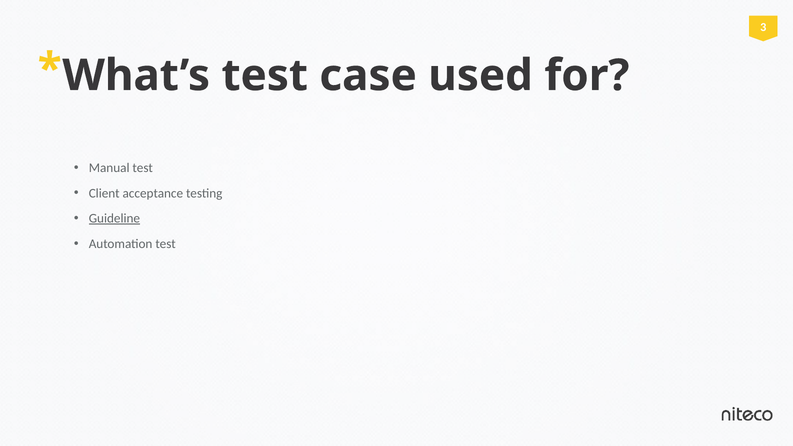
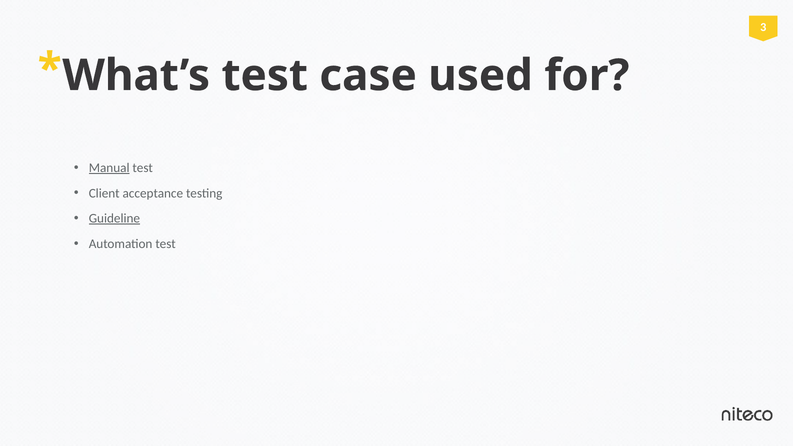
Manual underline: none -> present (109, 168)
